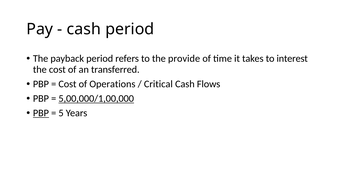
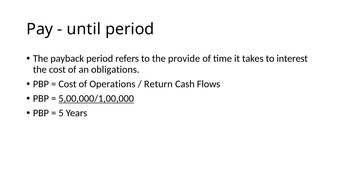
cash: cash -> until (84, 29)
transferred: transferred -> obligations (115, 70)
Critical: Critical -> Return (158, 84)
PBP underline: present -> none (41, 113)
